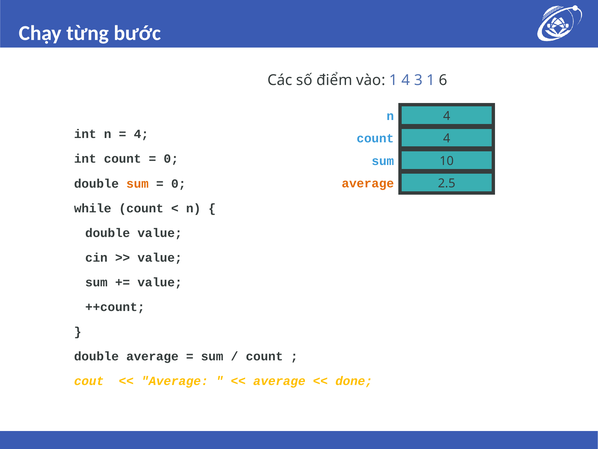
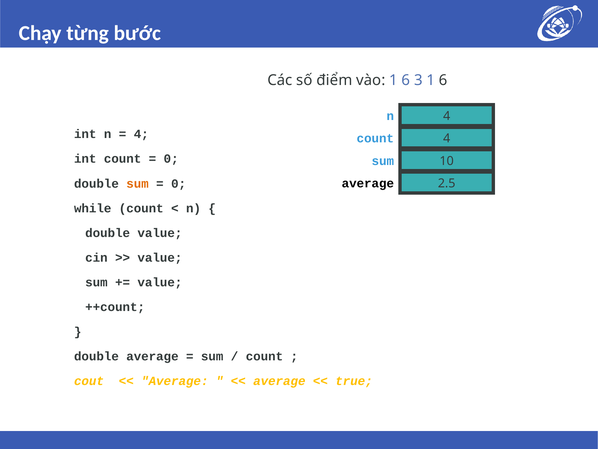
vào 1 4: 4 -> 6 (406, 80)
average colour: orange -> black (368, 183)
done: done -> true (354, 381)
